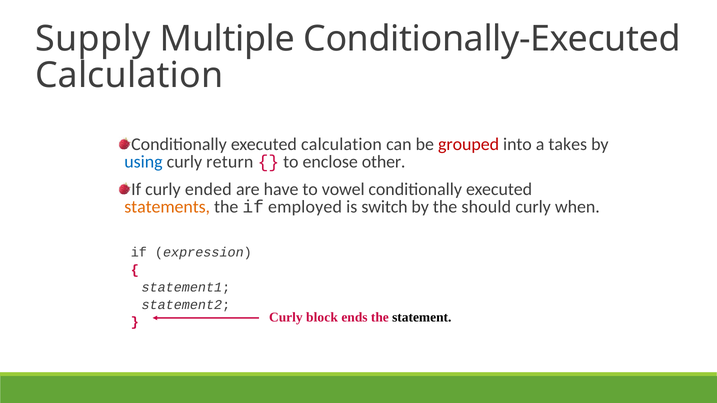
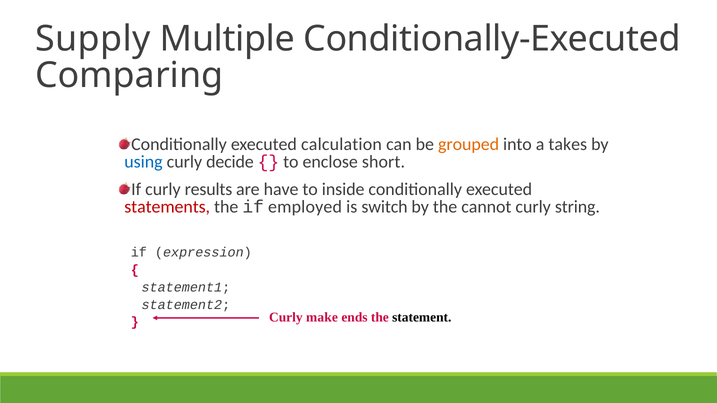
Calculation: Calculation -> Comparing (129, 75)
grouped colour: red -> orange (469, 145)
return: return -> decide (230, 162)
other: other -> short (384, 162)
ended: ended -> results (208, 190)
vowel: vowel -> inside (343, 190)
statements colour: orange -> red (167, 207)
should: should -> cannot (486, 207)
when: when -> string (577, 207)
block: block -> make (322, 318)
